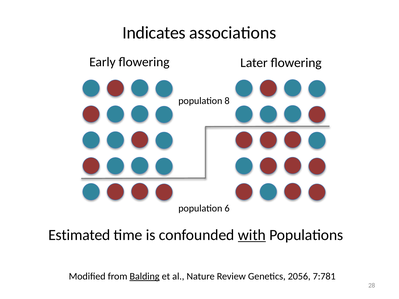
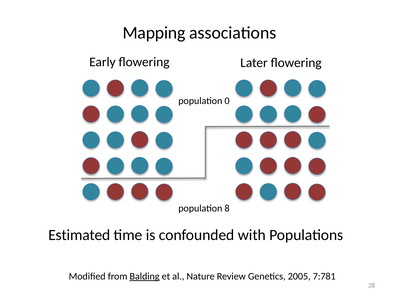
Indicates: Indicates -> Mapping (154, 33)
8: 8 -> 0 (227, 101)
6: 6 -> 8 (227, 209)
with underline: present -> none (252, 235)
2056: 2056 -> 2005 (299, 277)
